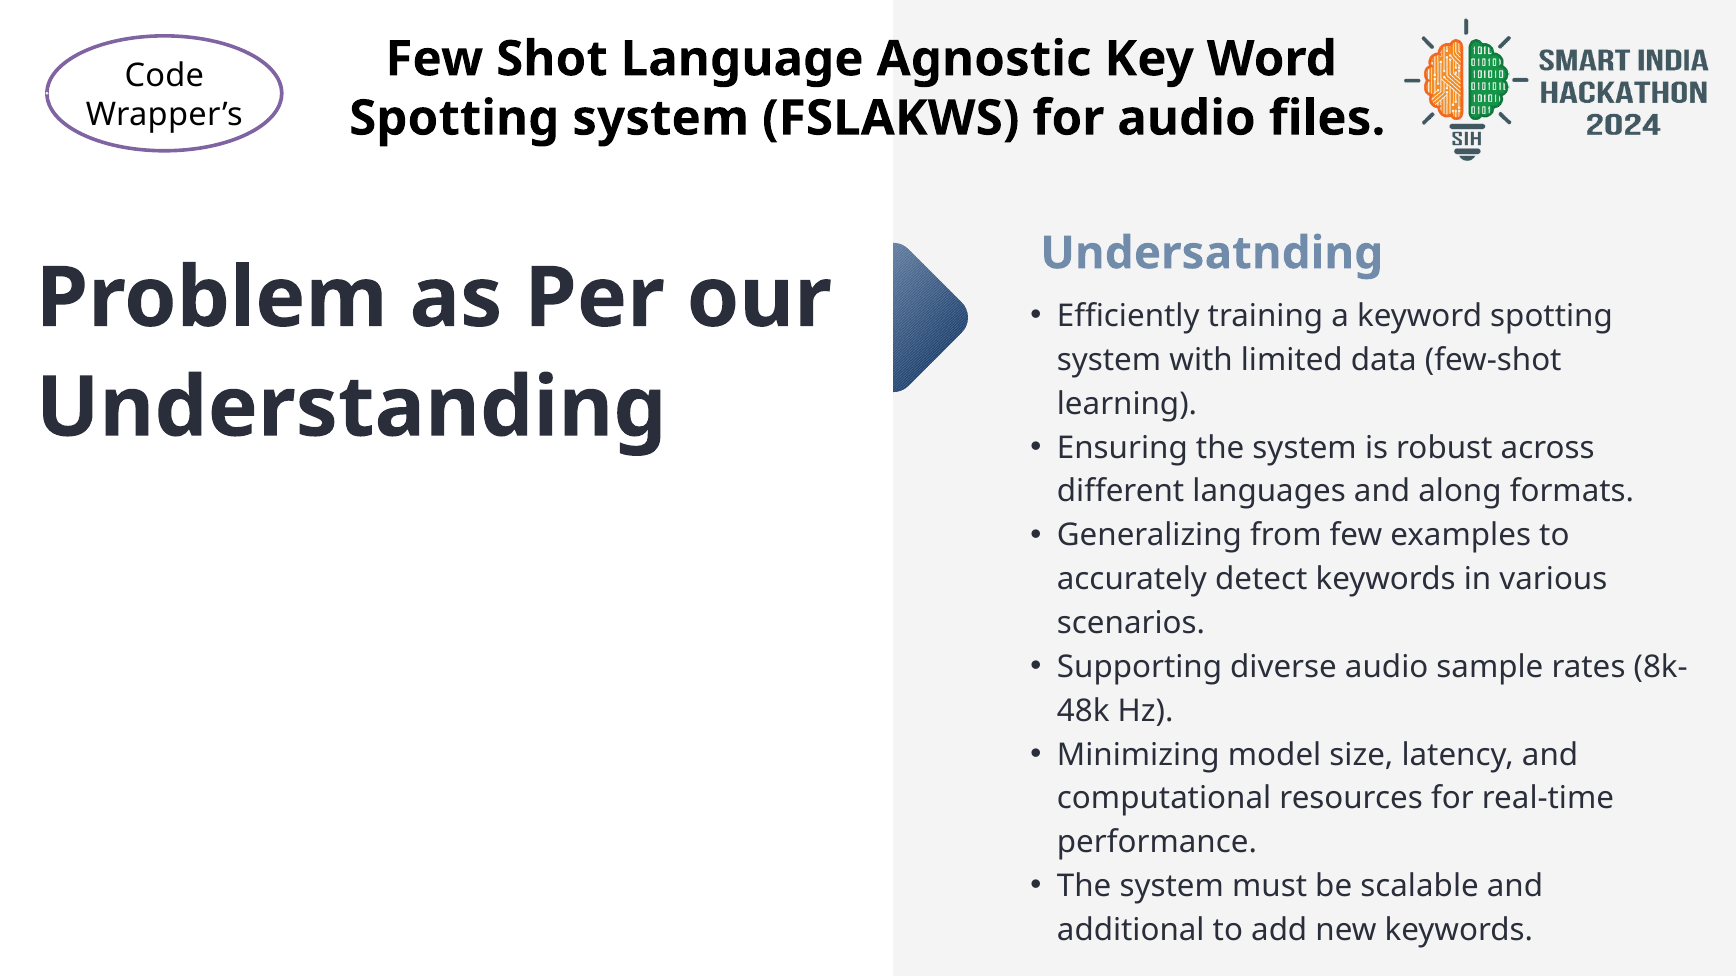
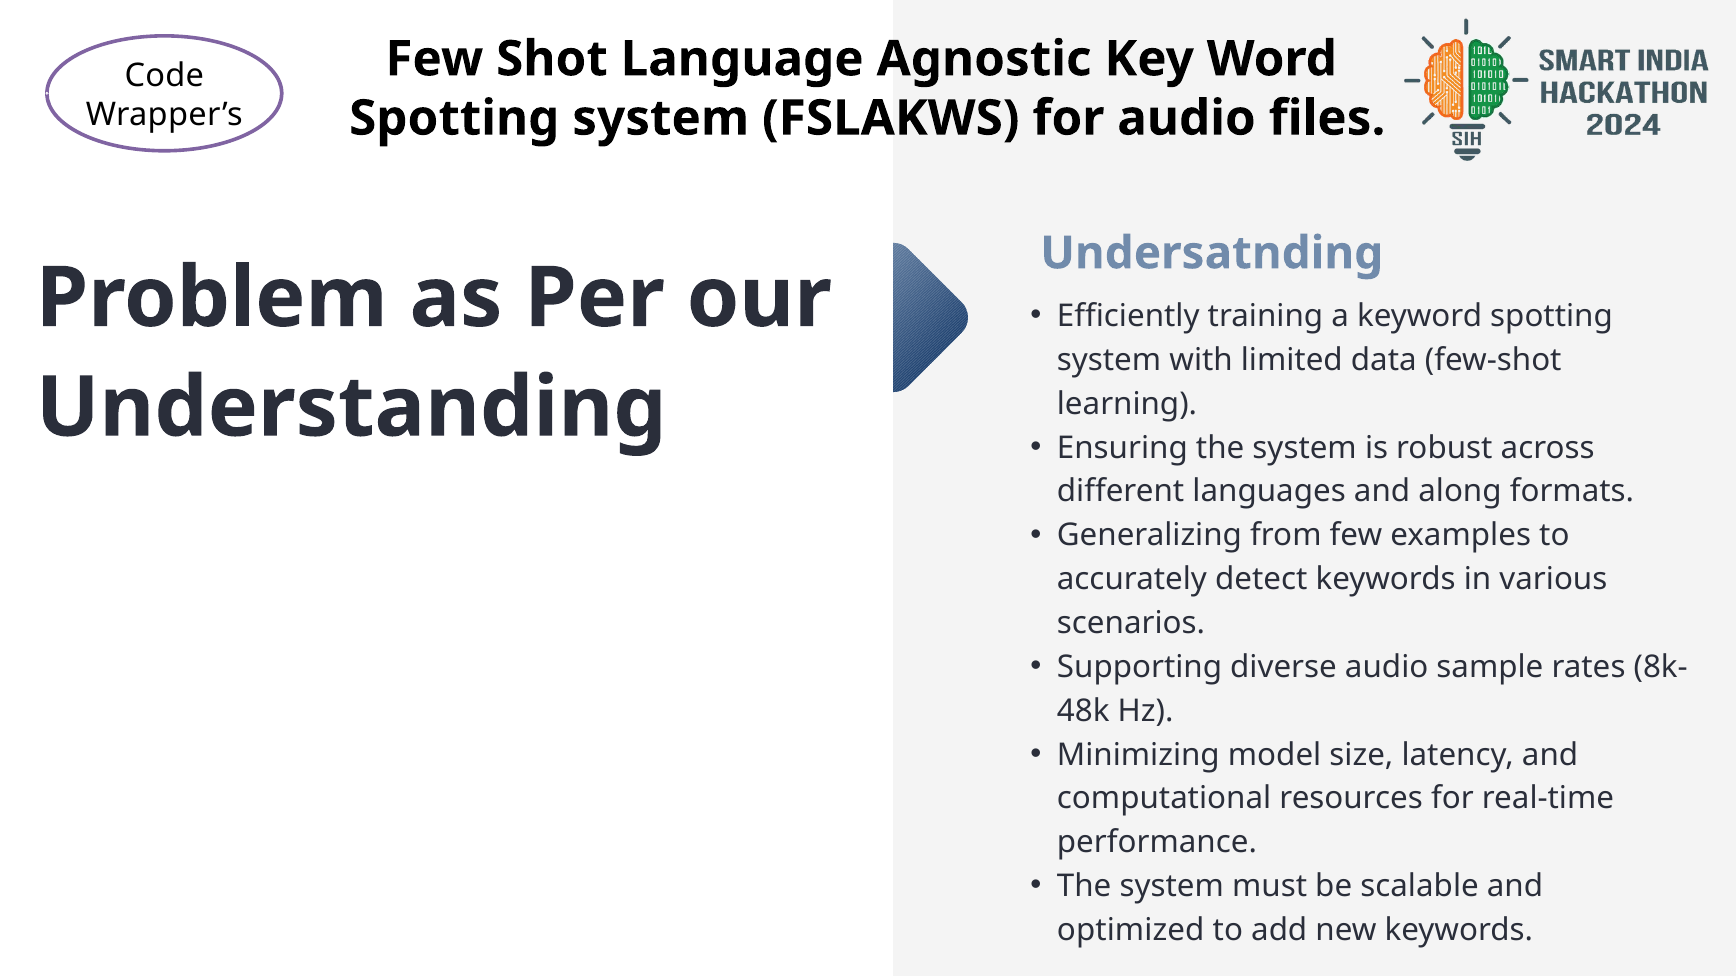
additional: additional -> optimized (1131, 931)
